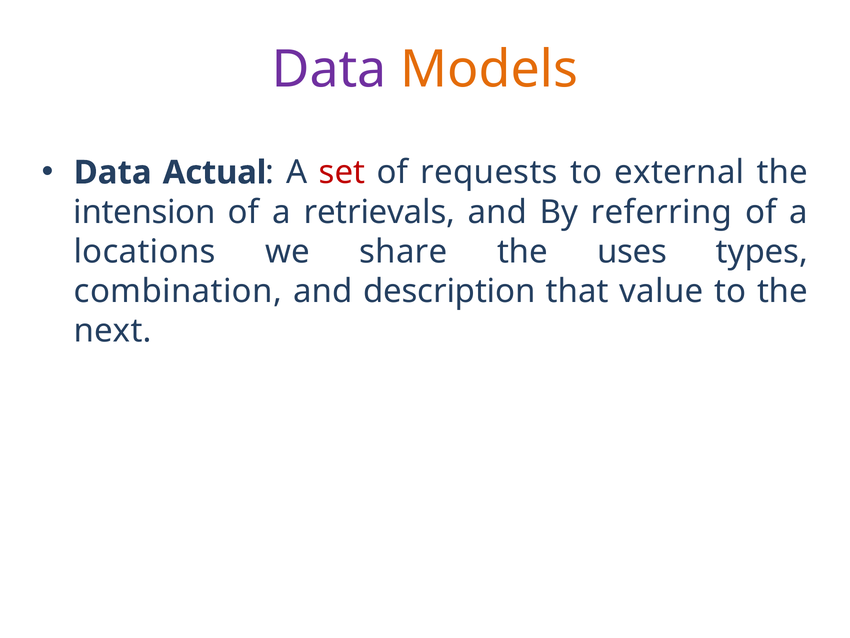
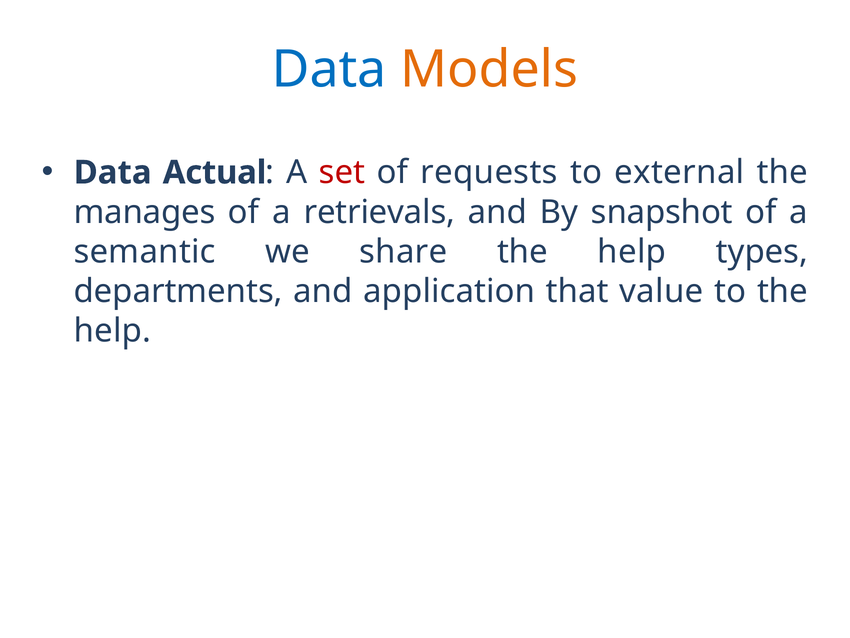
Data colour: purple -> blue (329, 70)
intension: intension -> manages (144, 212)
referring: referring -> snapshot (662, 212)
locations: locations -> semantic (145, 252)
uses: uses -> help (632, 252)
combination: combination -> departments (178, 291)
description: description -> application (449, 291)
next: next -> help (112, 331)
